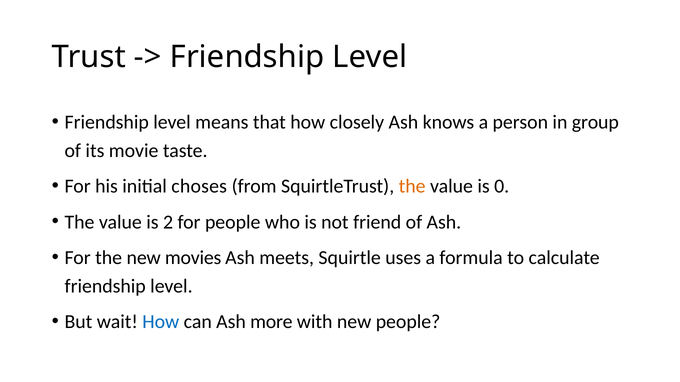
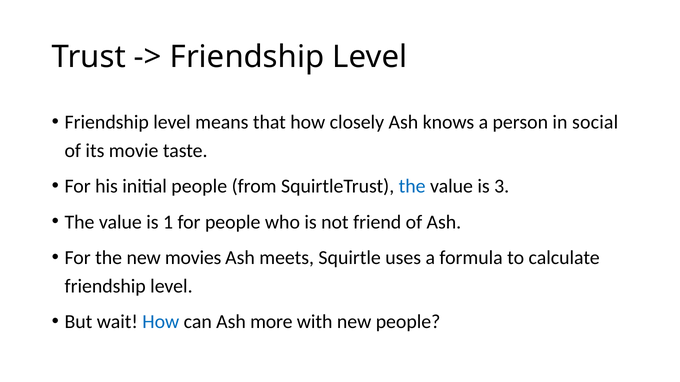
group: group -> social (595, 122)
initial choses: choses -> people (199, 187)
the colour: orange -> blue (412, 187)
0: 0 -> 3 (502, 187)
2: 2 -> 1 (168, 222)
